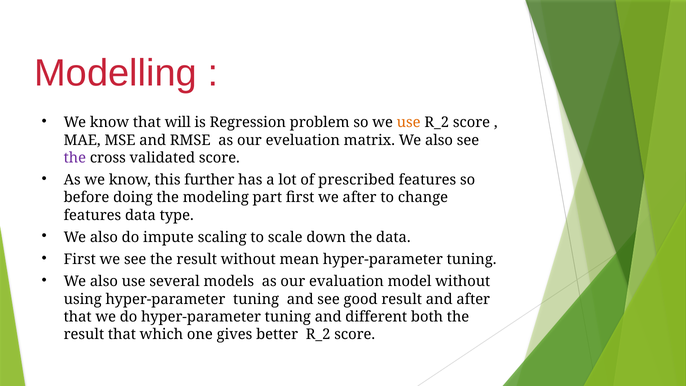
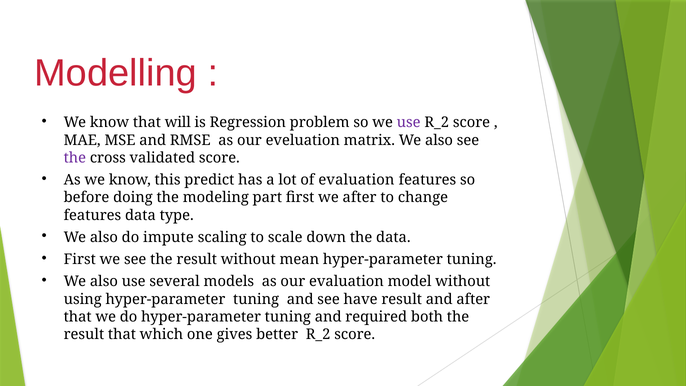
use colour: orange -> purple (409, 123)
further: further -> predict (209, 180)
of prescribed: prescribed -> evaluation (356, 180)
good: good -> have (361, 299)
different: different -> required (376, 317)
